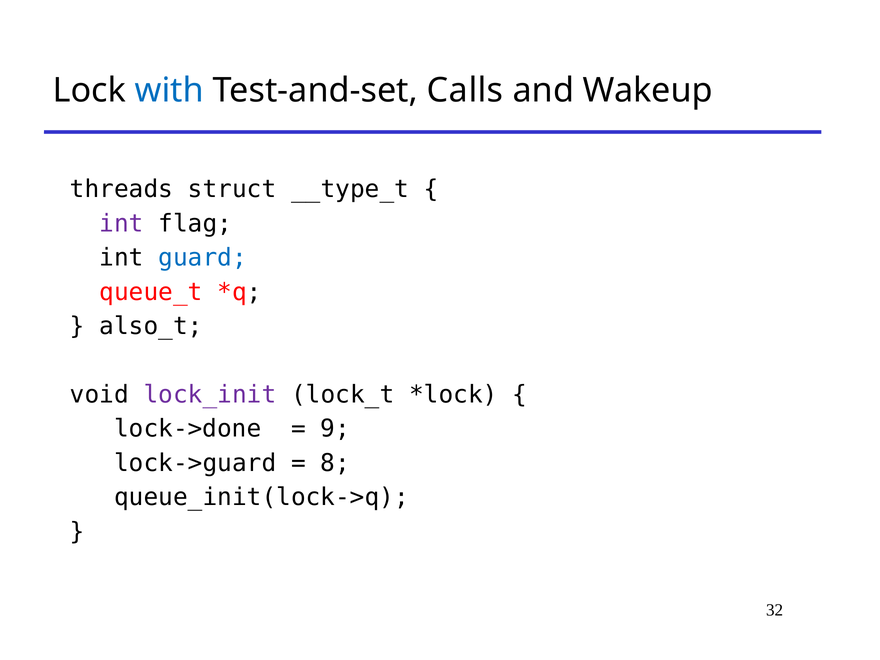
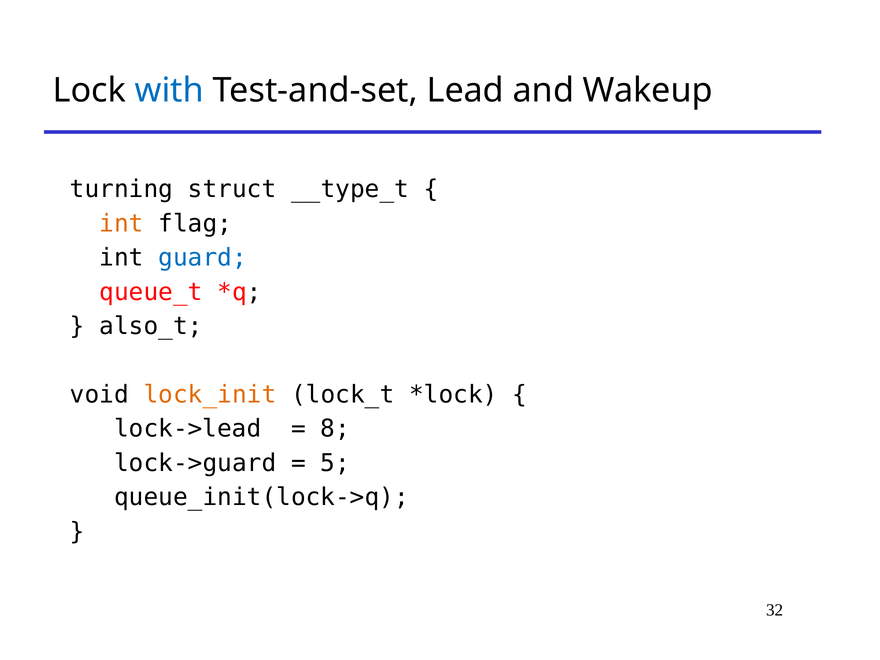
Calls: Calls -> Lead (465, 90)
threads: threads -> turning (122, 189)
int colour: purple -> orange (122, 224)
lock_init colour: purple -> orange (210, 395)
lock->done: lock->done -> lock->lead (188, 429)
9: 9 -> 8 (335, 429)
8: 8 -> 5 (335, 463)
